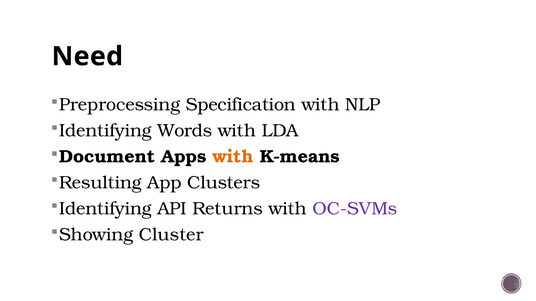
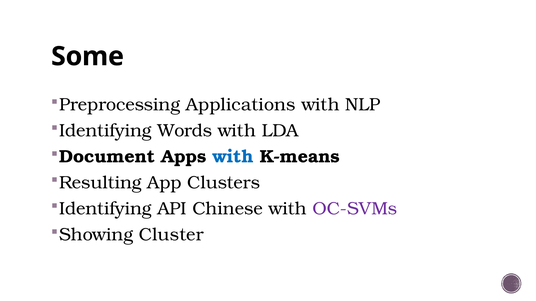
Need: Need -> Some (88, 57)
Specification: Specification -> Applications (241, 105)
with colour: orange -> blue (233, 157)
Returns: Returns -> Chinese (228, 209)
